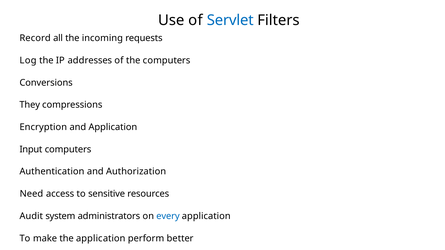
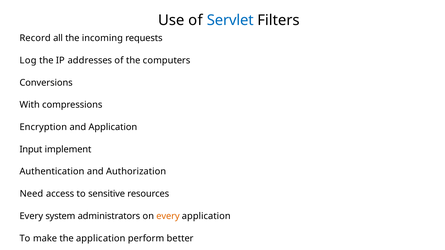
They: They -> With (30, 105)
Input computers: computers -> implement (68, 150)
Audit: Audit -> Every (31, 216)
every colour: blue -> orange (168, 216)
